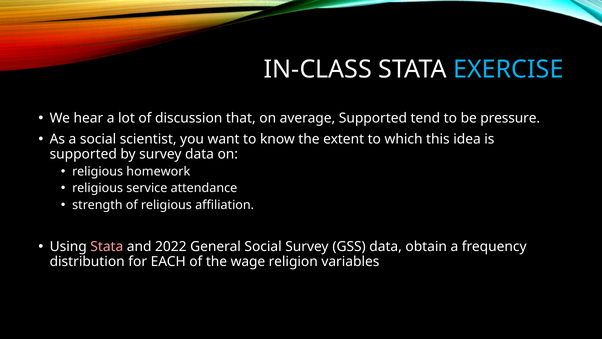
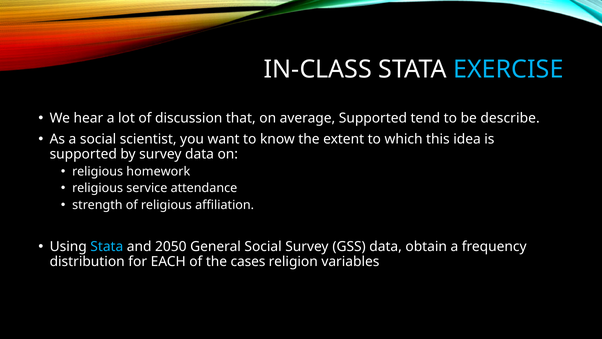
pressure: pressure -> describe (510, 118)
Stata colour: pink -> light blue (107, 246)
2022: 2022 -> 2050 (171, 246)
wage: wage -> cases (248, 261)
